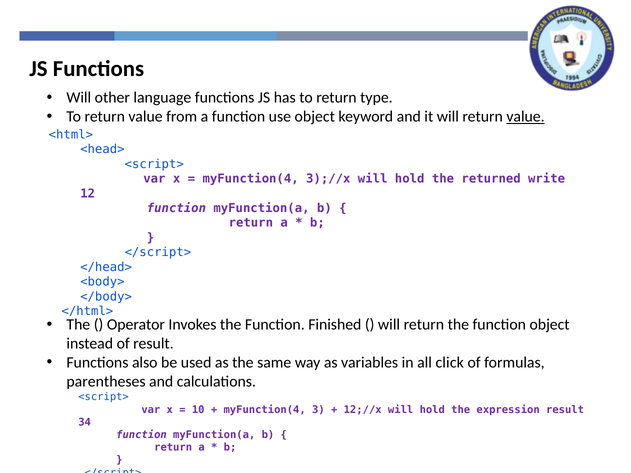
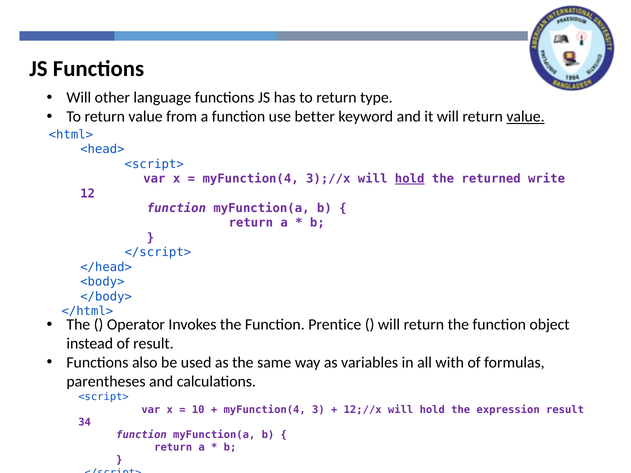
use object: object -> better (315, 117)
hold underline: none -> present (410, 179)
Finished: Finished -> Prentice (335, 325)
click: click -> with (450, 363)
